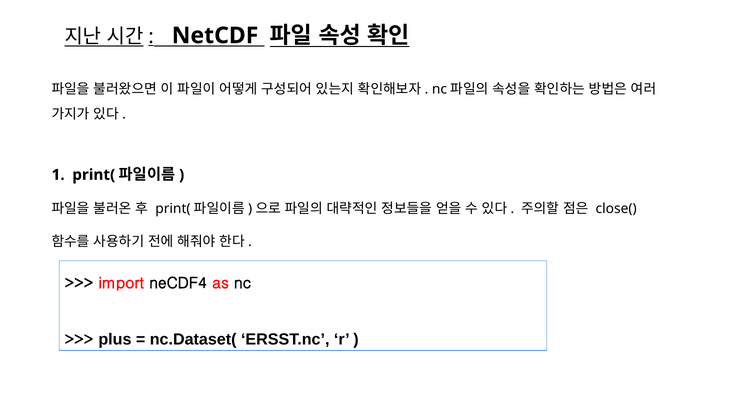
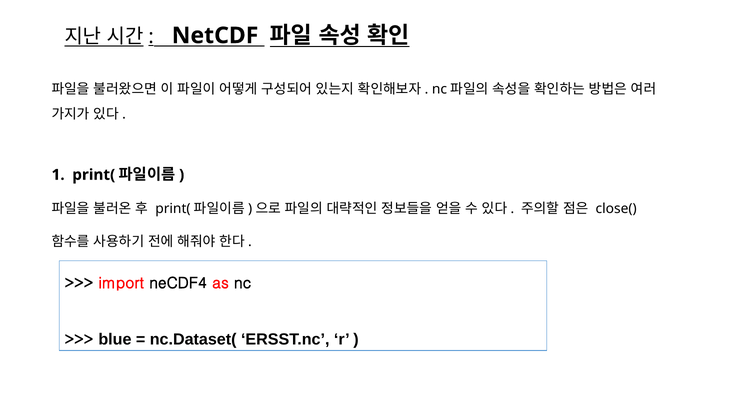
plus: plus -> blue (115, 339)
